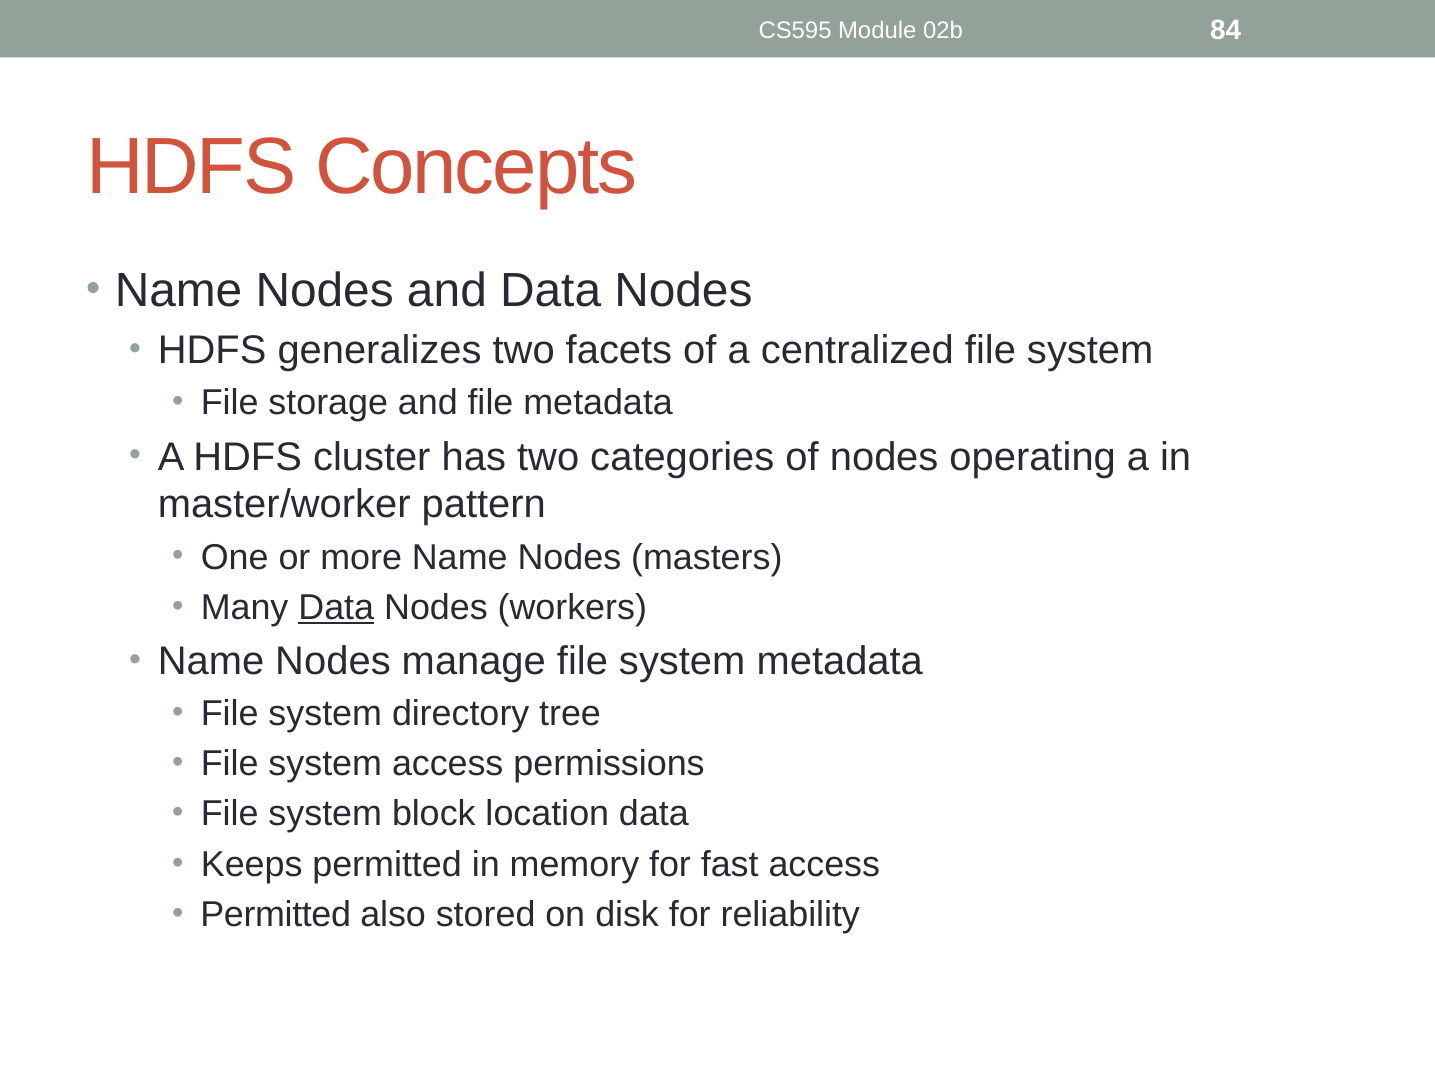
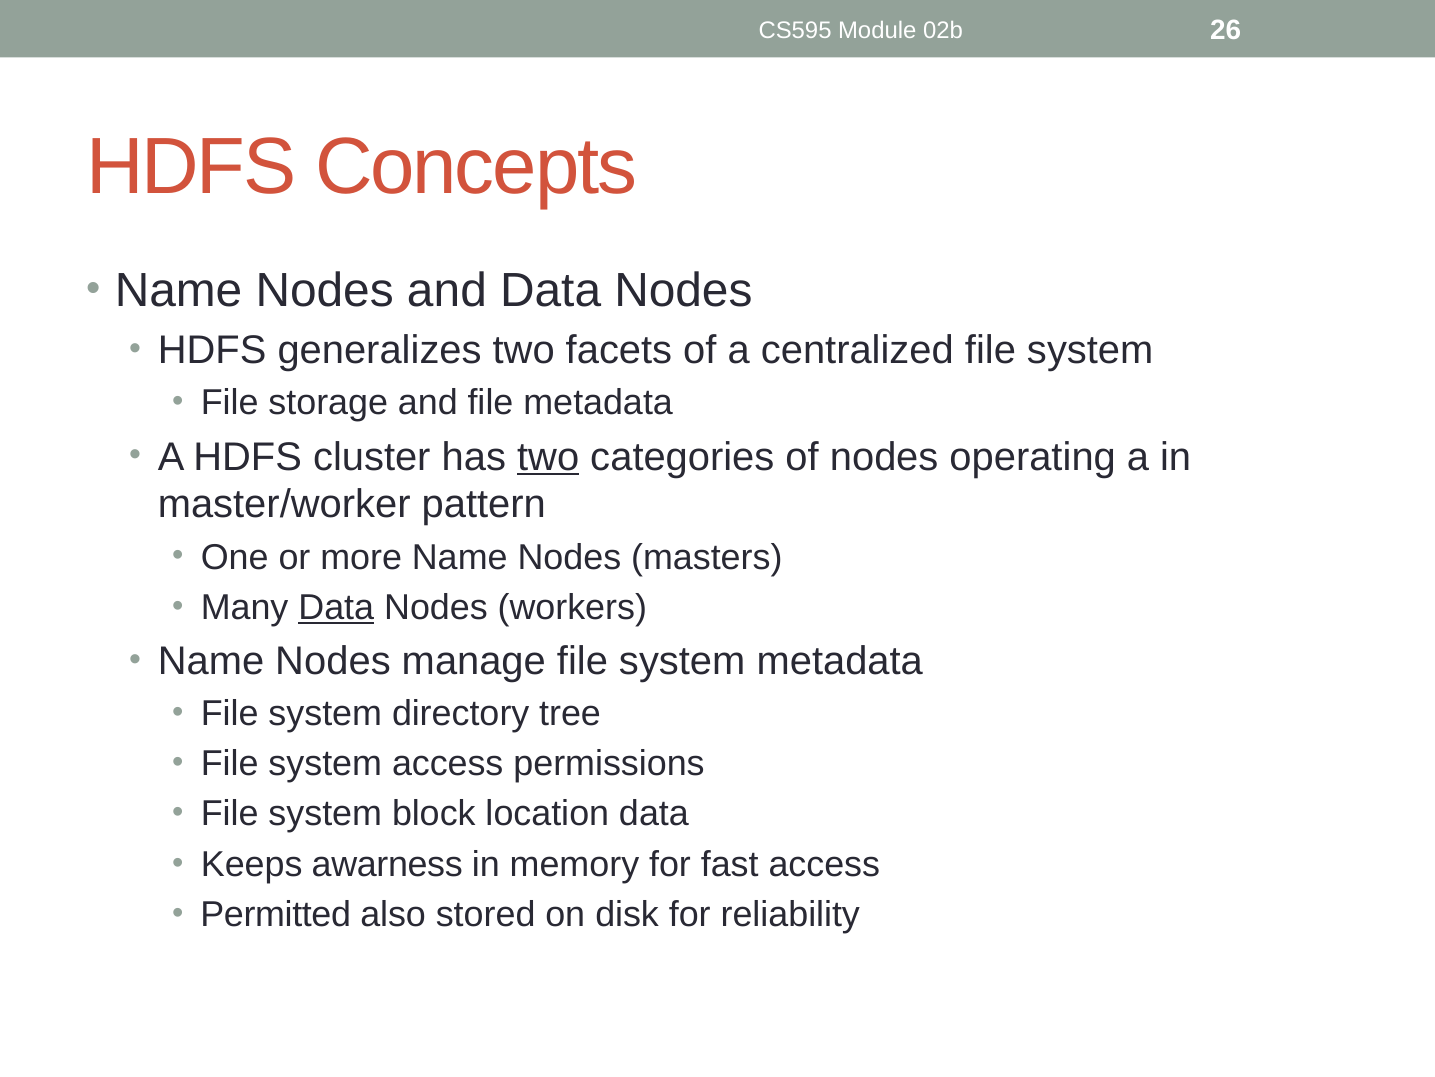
84: 84 -> 26 (1226, 31)
two underline: none -> present (548, 457)
Keeps permitted: permitted -> awarness (387, 864)
